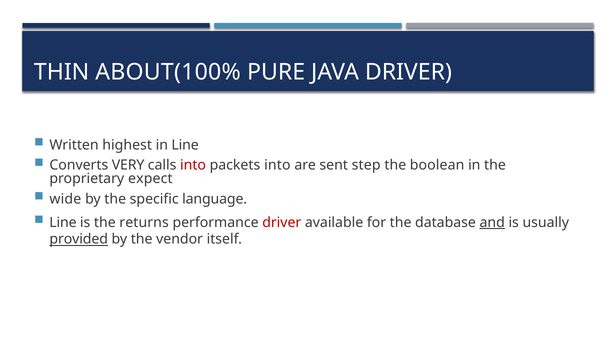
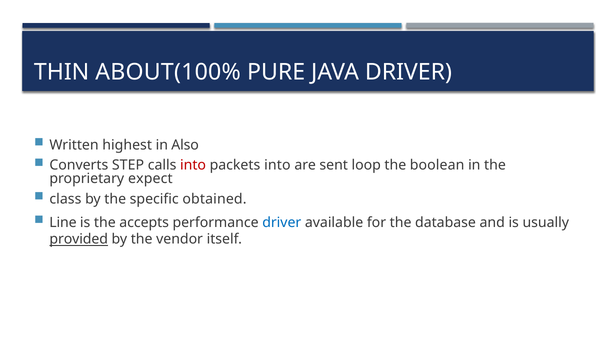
in Line: Line -> Also (185, 145)
VERY: VERY -> STEP (128, 165)
step: step -> loop (366, 165)
wide: wide -> class (65, 199)
language: language -> obtained (215, 199)
returns: returns -> accepts (144, 223)
driver colour: red -> blue (282, 223)
and underline: present -> none (492, 223)
